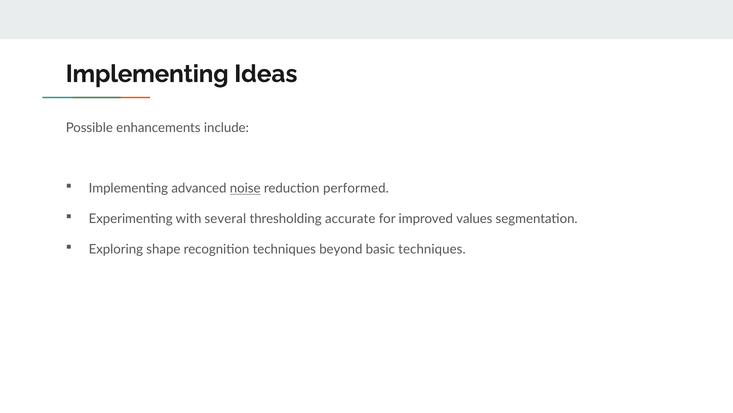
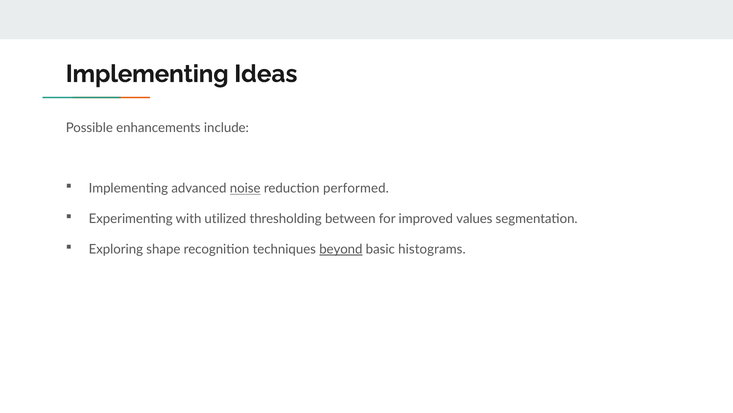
several: several -> utilized (225, 219)
accurate: accurate -> between (350, 219)
beyond underline: none -> present (341, 249)
basic techniques: techniques -> histograms (432, 249)
